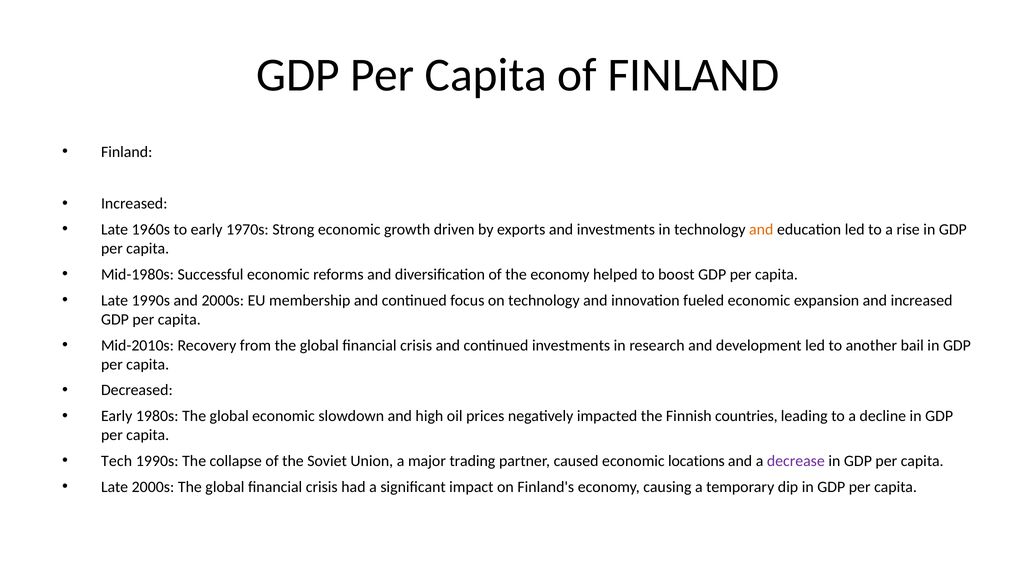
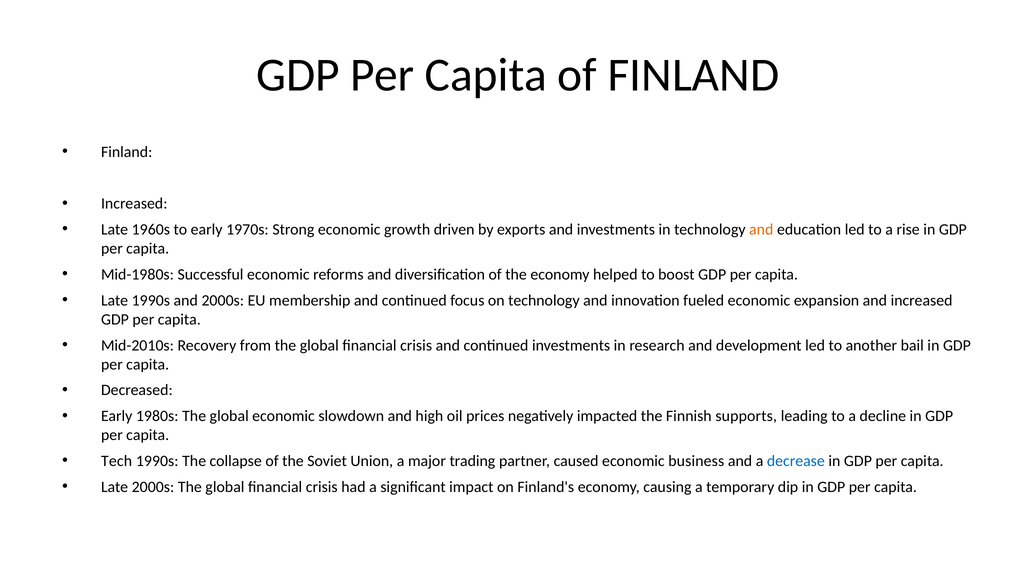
countries: countries -> supports (746, 416)
locations: locations -> business (696, 461)
decrease colour: purple -> blue (796, 461)
